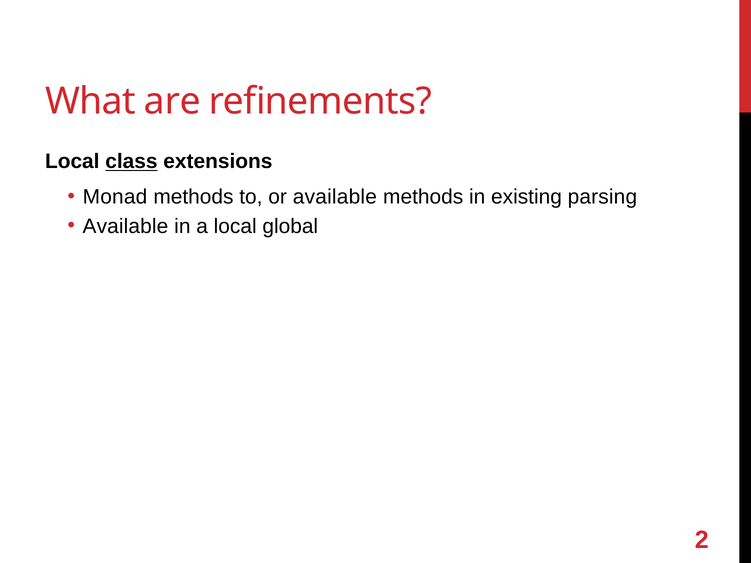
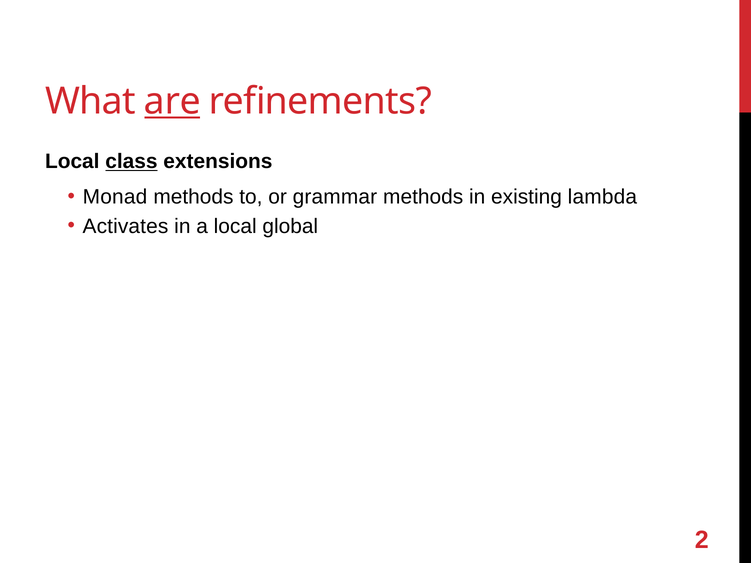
are underline: none -> present (172, 102)
or available: available -> grammar (335, 197)
parsing: parsing -> lambda (602, 197)
Available: Available -> Activates (125, 226)
